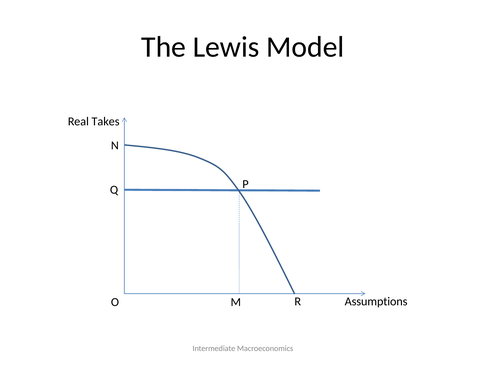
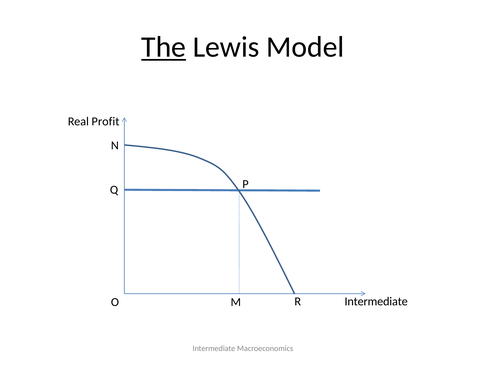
The underline: none -> present (164, 47)
Takes: Takes -> Profit (105, 121)
Assumptions: Assumptions -> Intermediate (376, 301)
